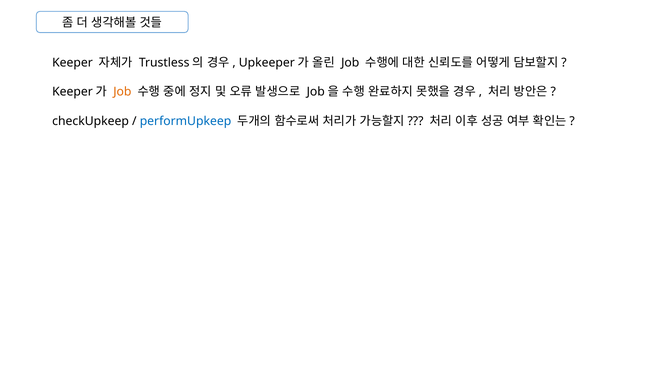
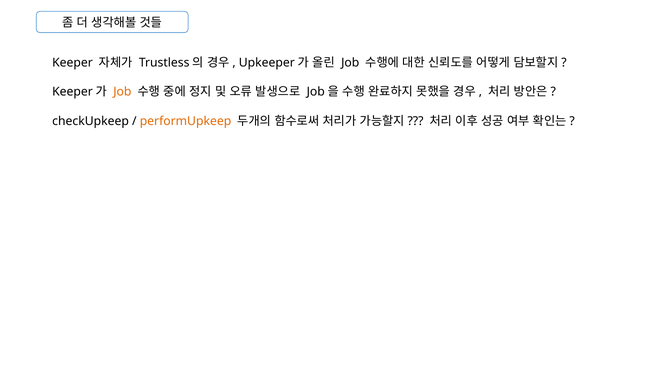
performUpkeep colour: blue -> orange (186, 121)
